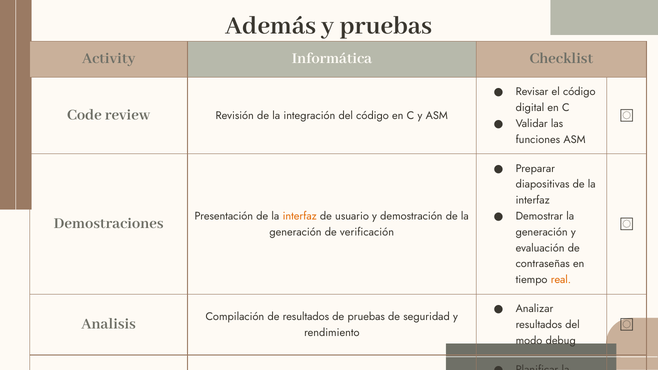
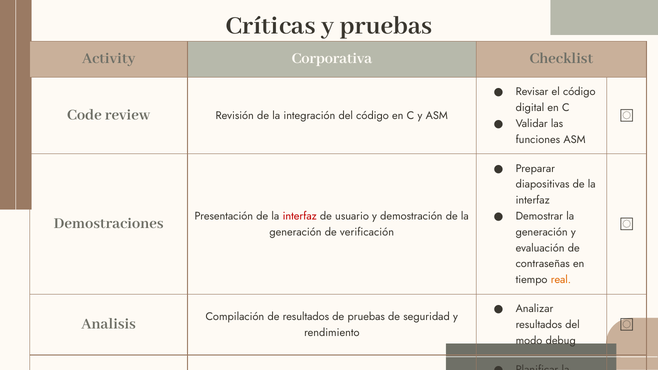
Además: Además -> Críticas (271, 25)
Informática: Informática -> Corporativa (332, 58)
interfaz colour: orange -> red (300, 216)
